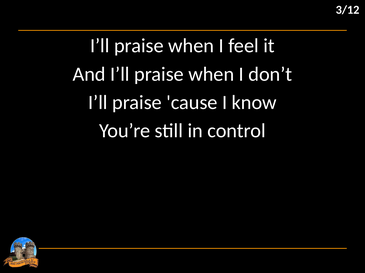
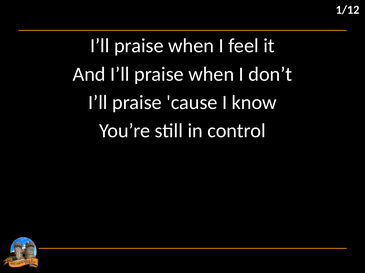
3/12: 3/12 -> 1/12 (348, 10)
